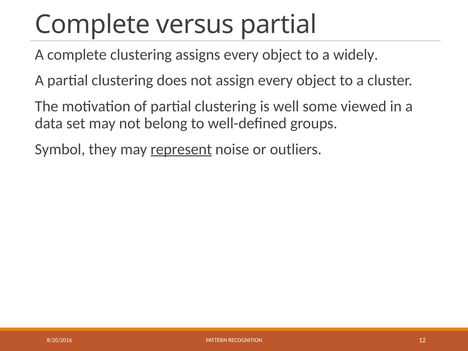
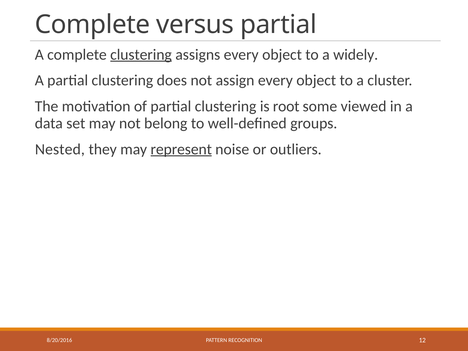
clustering underline: none -> present (141, 55)
well: well -> root (286, 106)
Symbol: Symbol -> Nested (60, 149)
